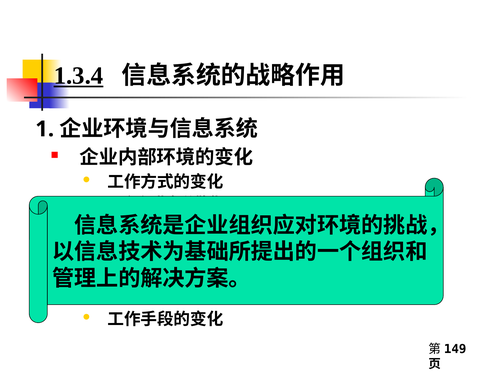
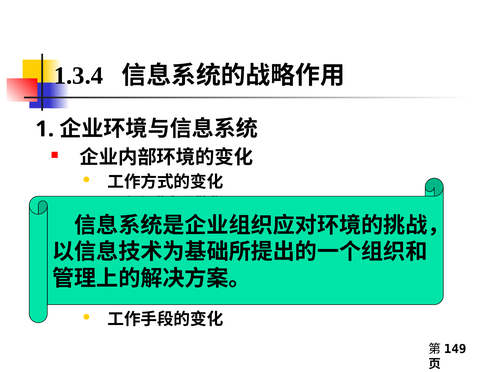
1.3.4 underline: present -> none (79, 76)
